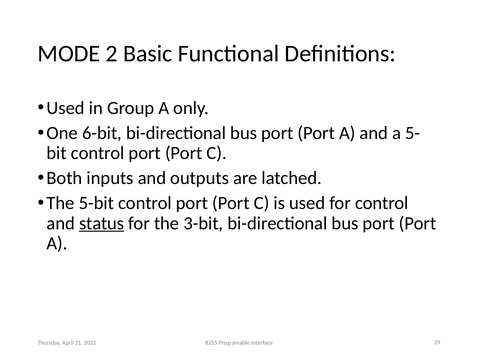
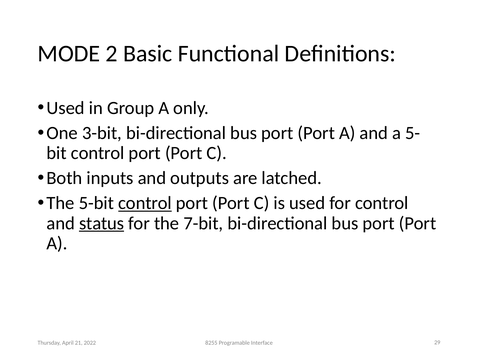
6-bit: 6-bit -> 3-bit (102, 133)
control underline: none -> present (145, 203)
3-bit: 3-bit -> 7-bit (203, 223)
